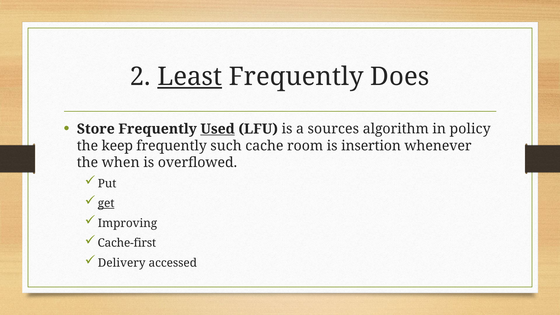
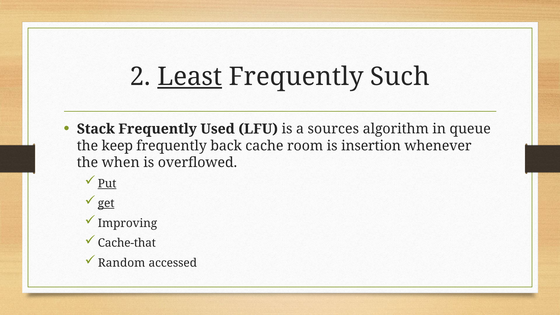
Does: Does -> Such (400, 77)
Store: Store -> Stack (96, 129)
Used underline: present -> none (218, 129)
policy: policy -> queue (470, 129)
such: such -> back (226, 146)
Put underline: none -> present (107, 184)
Cache-first: Cache-first -> Cache-that (127, 243)
Delivery: Delivery -> Random (122, 263)
